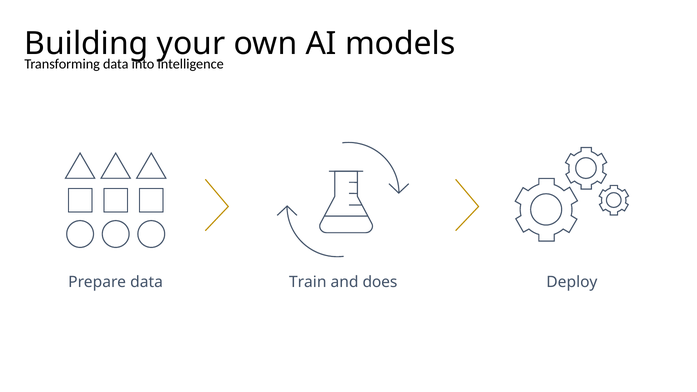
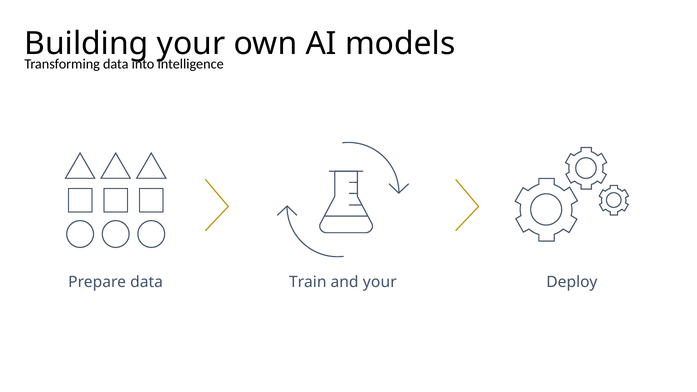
and does: does -> your (380, 282)
